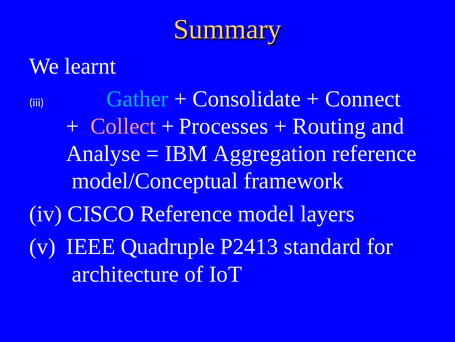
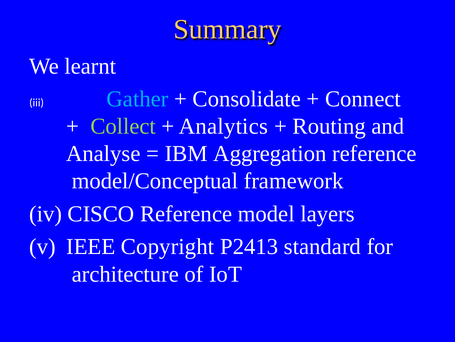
Collect colour: pink -> light green (123, 126)
Processes: Processes -> Analytics (223, 126)
Quadruple: Quadruple -> Copyright (168, 246)
